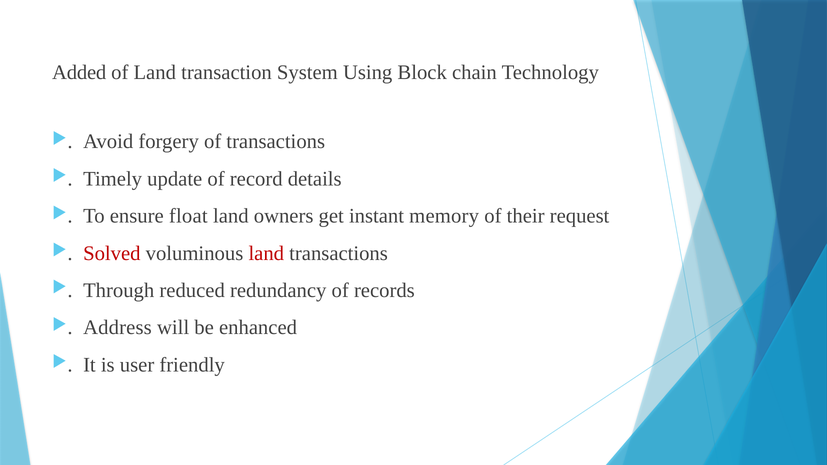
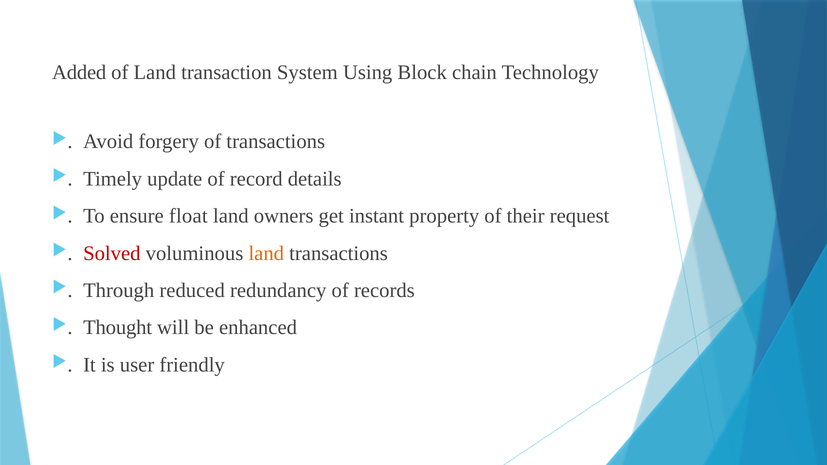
memory: memory -> property (444, 216)
land colour: red -> orange (266, 253)
Address: Address -> Thought (118, 328)
